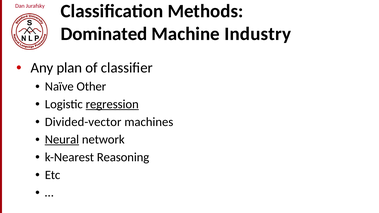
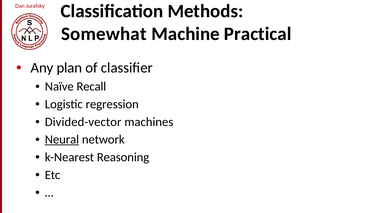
Dominated: Dominated -> Somewhat (104, 34)
Industry: Industry -> Practical (258, 34)
Other: Other -> Recall (91, 87)
regression underline: present -> none (112, 104)
